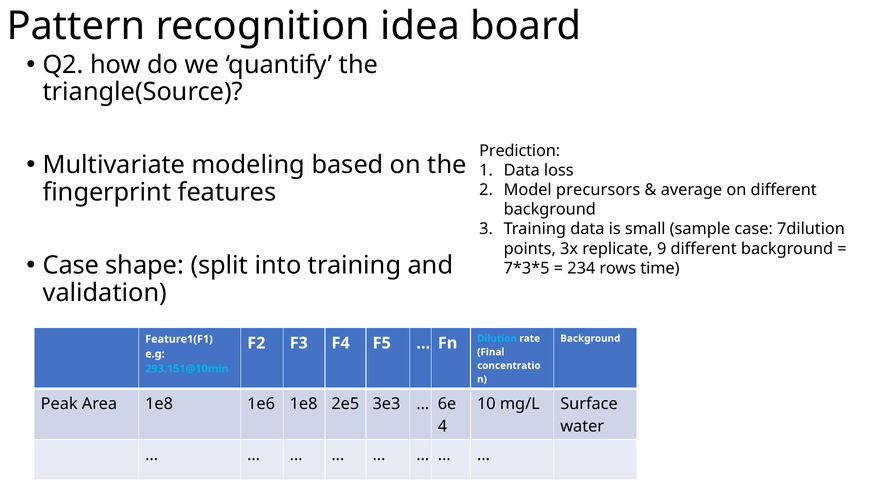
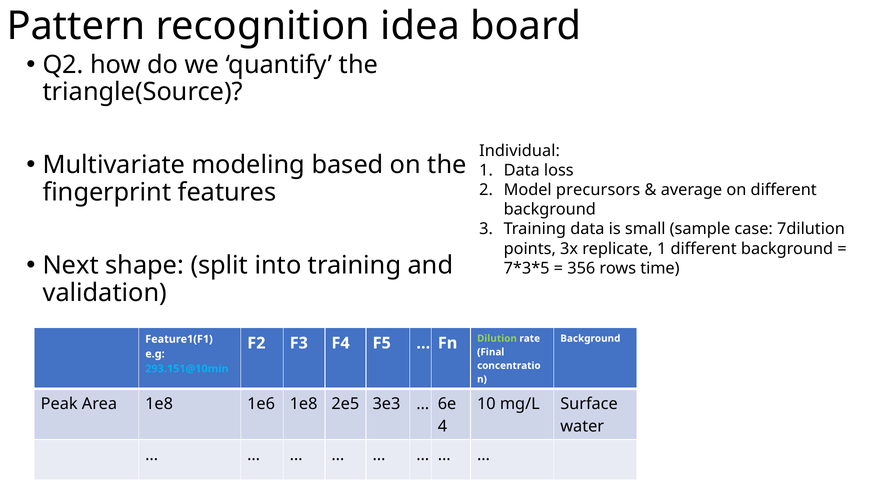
Prediction: Prediction -> Individual (520, 151)
replicate 9: 9 -> 1 (662, 249)
Case: Case -> Next (71, 265)
234: 234 -> 356 (581, 268)
Dilution colour: light blue -> light green (497, 339)
